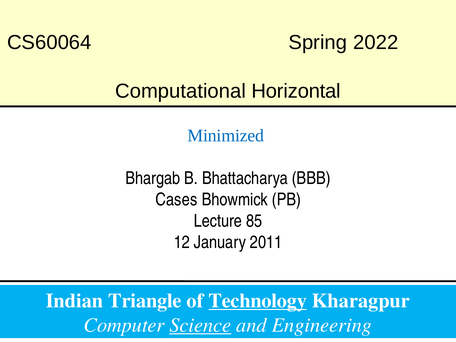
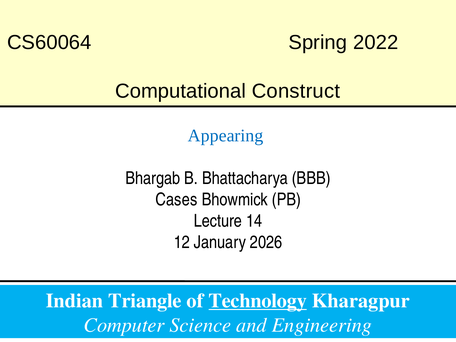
Horizontal: Horizontal -> Construct (296, 91)
Minimized: Minimized -> Appearing (226, 136)
85: 85 -> 14 (254, 221)
2011: 2011 -> 2026 (266, 242)
Science underline: present -> none (200, 325)
